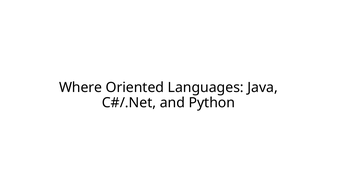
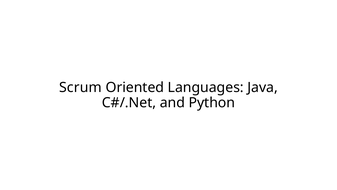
Where: Where -> Scrum (80, 87)
